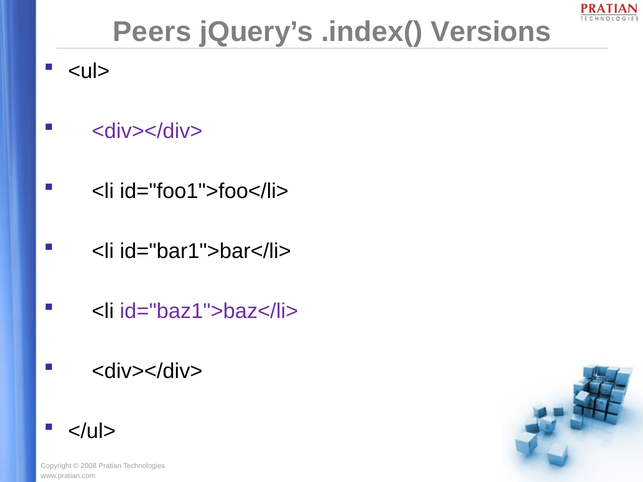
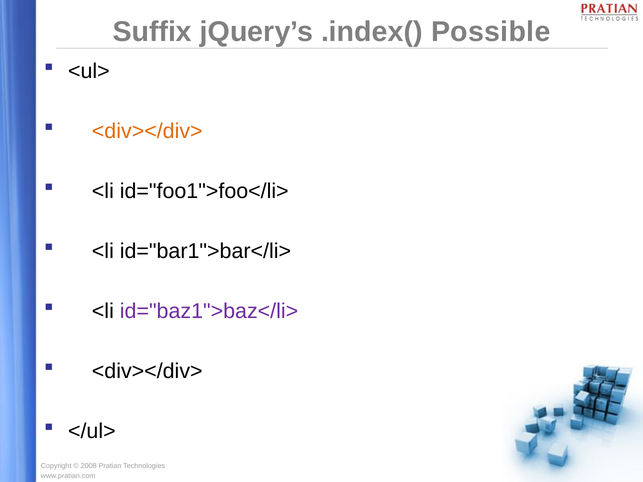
Peers: Peers -> Suffix (152, 32)
Versions: Versions -> Possible (491, 32)
<div></div> colour: purple -> orange (147, 131)
